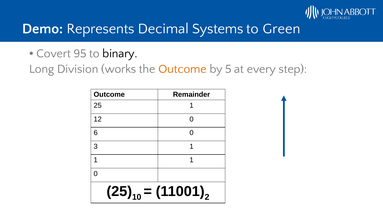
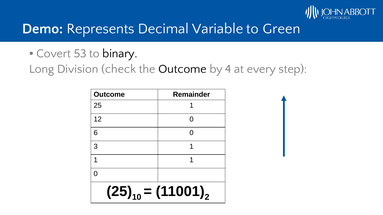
Systems: Systems -> Variable (218, 29)
95: 95 -> 53 (80, 54)
works: works -> check (119, 69)
Outcome colour: orange -> black (182, 69)
5: 5 -> 4 (228, 69)
